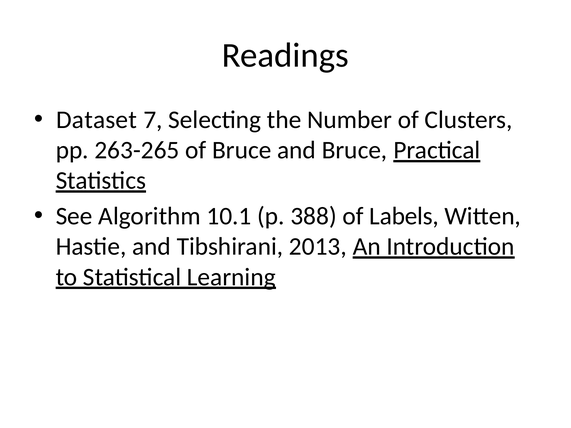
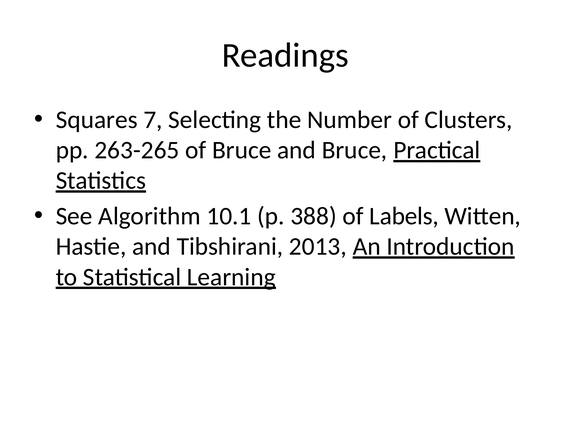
Dataset: Dataset -> Squares (97, 120)
